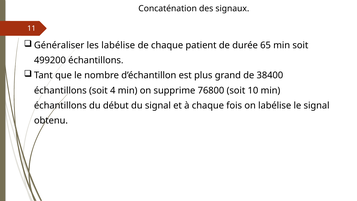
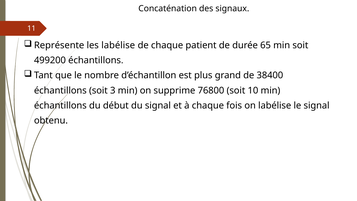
Généraliser: Généraliser -> Représente (59, 45)
4: 4 -> 3 (113, 90)
